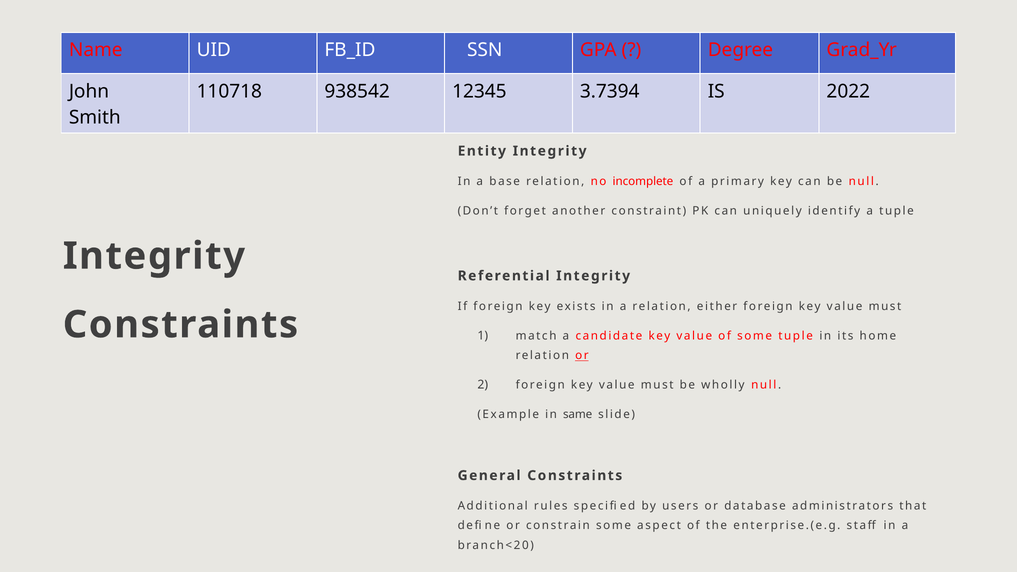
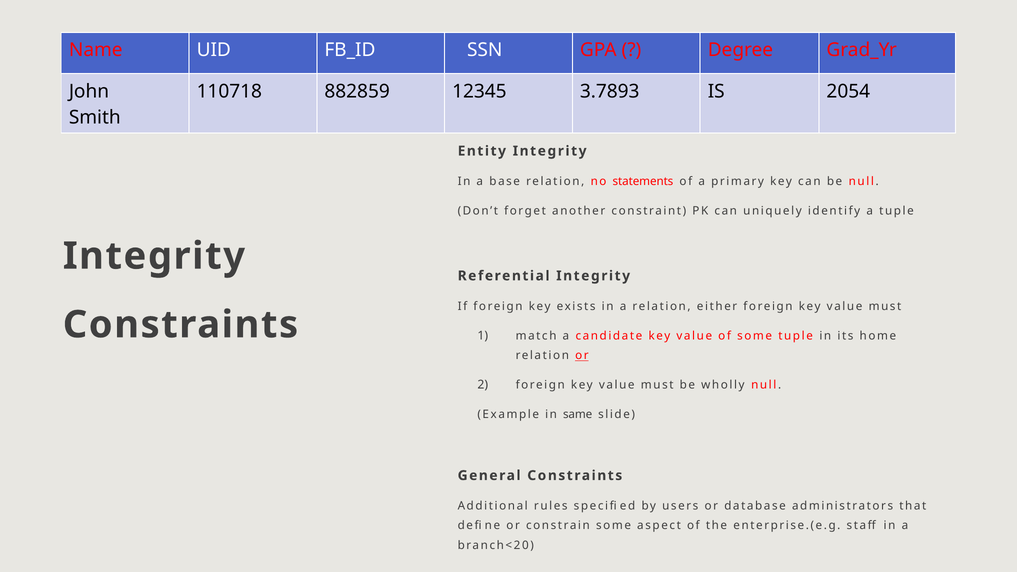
938542: 938542 -> 882859 (357, 91)
3.7394: 3.7394 -> 3.7893 (610, 91)
2022: 2022 -> 2054 (848, 91)
incomplete: incomplete -> statements (643, 182)
